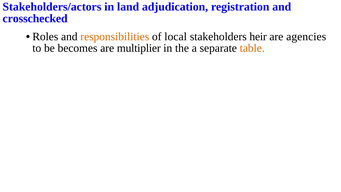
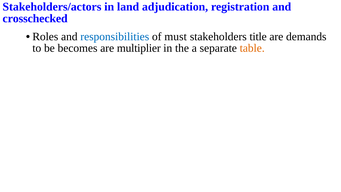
responsibilities colour: orange -> blue (115, 37)
local: local -> must (176, 37)
heir: heir -> title (258, 37)
agencies: agencies -> demands (306, 37)
